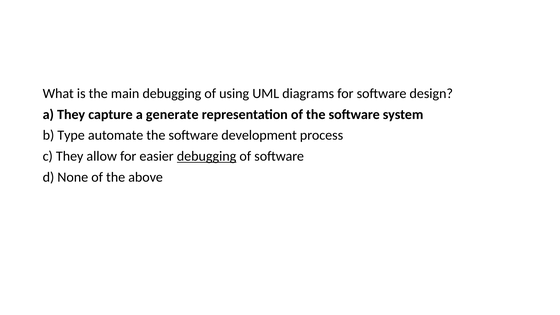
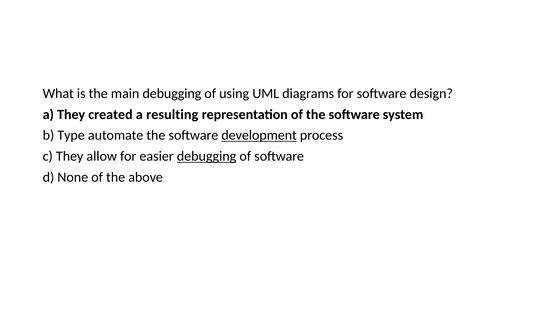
capture: capture -> created (110, 114)
generate: generate -> resulting (172, 114)
development underline: none -> present (259, 135)
